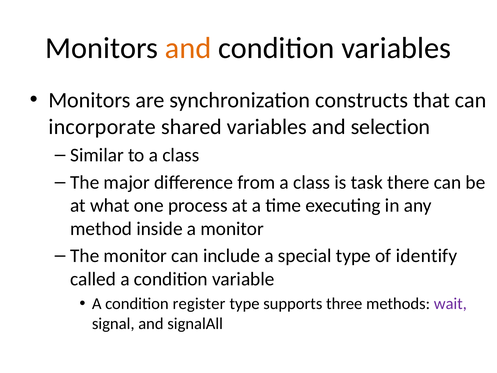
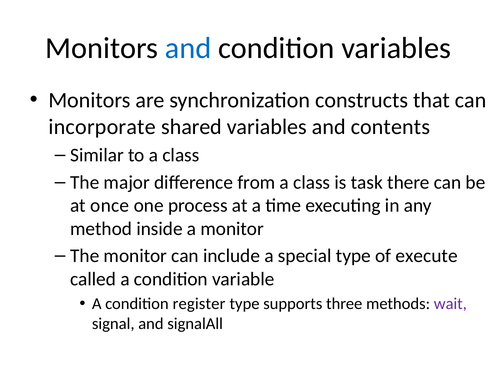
and colour: orange -> blue (188, 48)
selection: selection -> contents (390, 127)
what: what -> once (110, 205)
identify: identify -> execute (427, 256)
